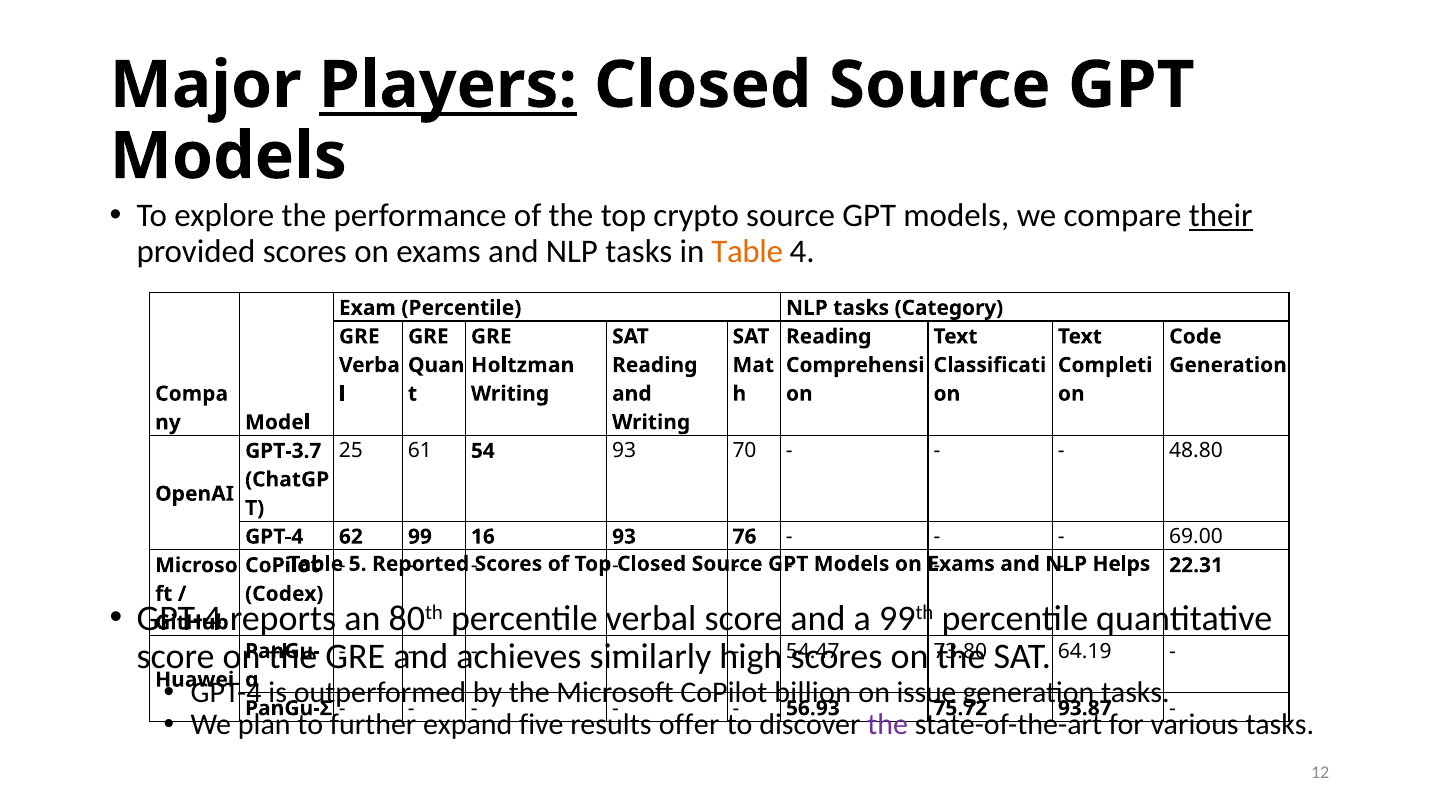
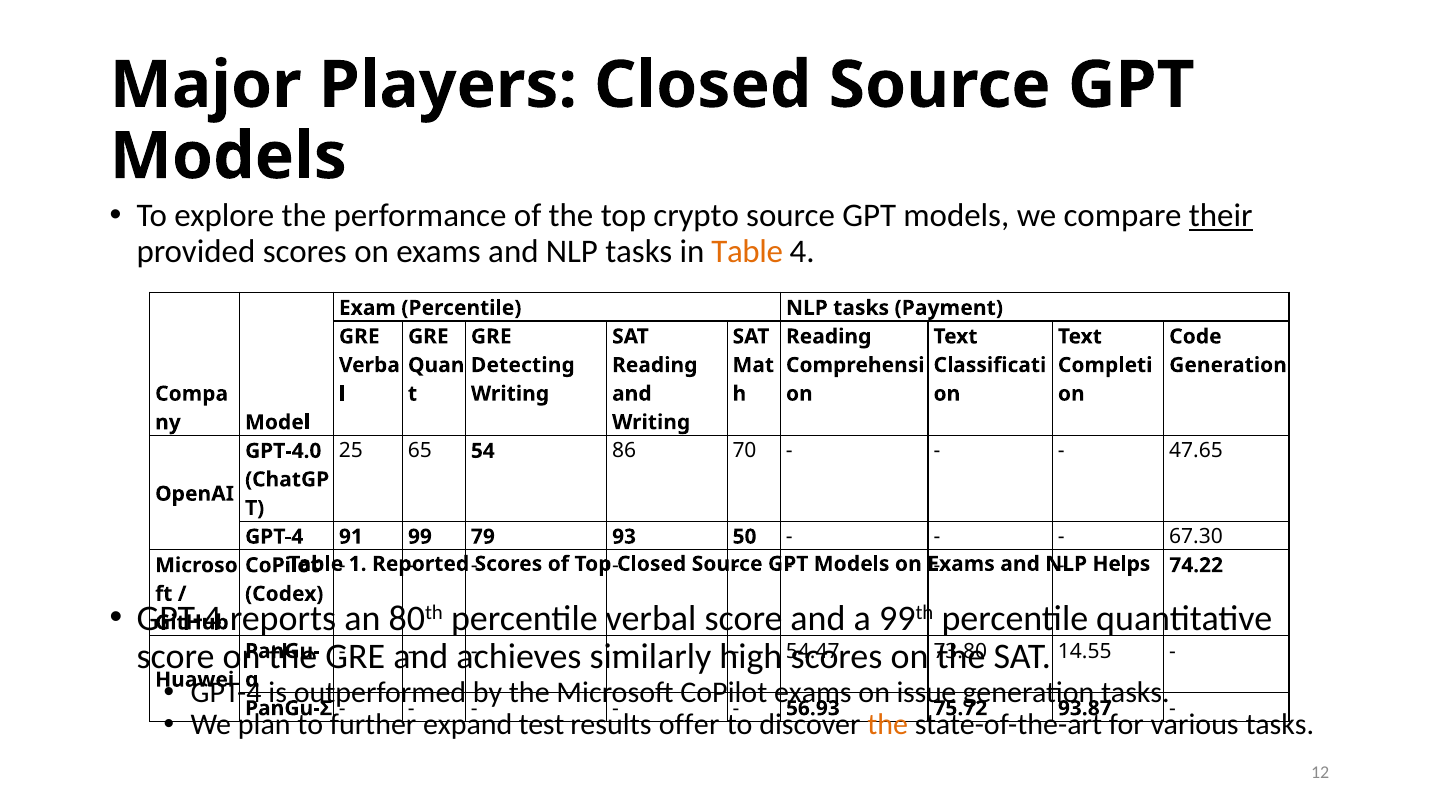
Players underline: present -> none (448, 85)
Category: Category -> Payment (949, 308)
Holtzman: Holtzman -> Detecting (523, 365)
61: 61 -> 65 (420, 451)
54 93: 93 -> 86 (624, 451)
48.80: 48.80 -> 47.65 (1196, 451)
GPT-3.7: GPT-3.7 -> GPT-4.0 (283, 451)
62: 62 -> 91 (351, 537)
16: 16 -> 79 (483, 537)
76: 76 -> 50 (745, 537)
69.00: 69.00 -> 67.30 (1196, 537)
22.31: 22.31 -> 74.22 (1196, 566)
5: 5 -> 1 (358, 564)
64.19: 64.19 -> 14.55 (1085, 651)
billion: billion -> exams (813, 693)
five: five -> test (542, 725)
the colour: purple -> orange (888, 725)
